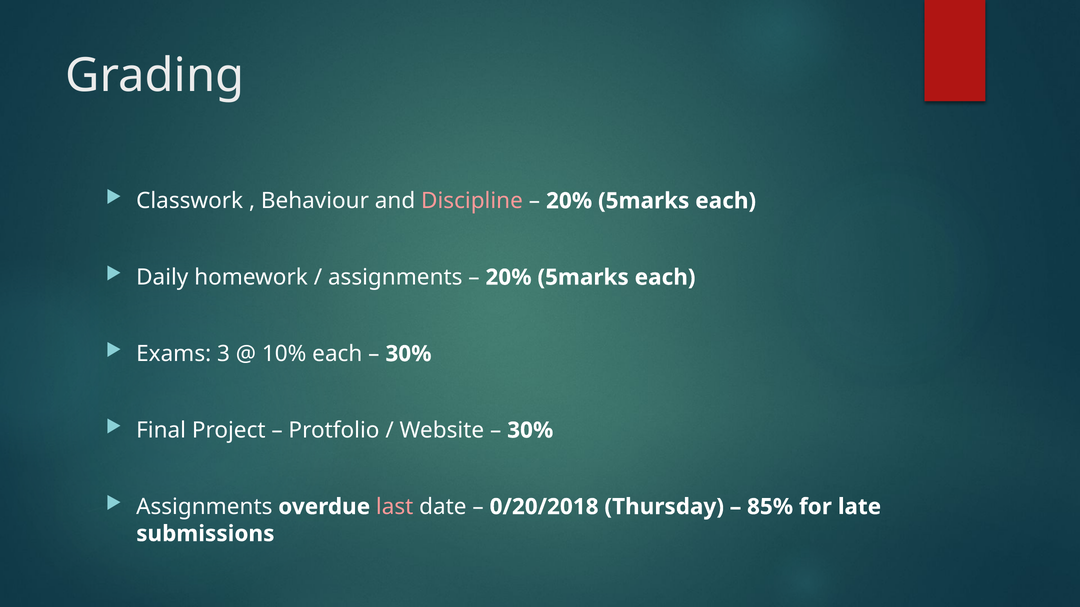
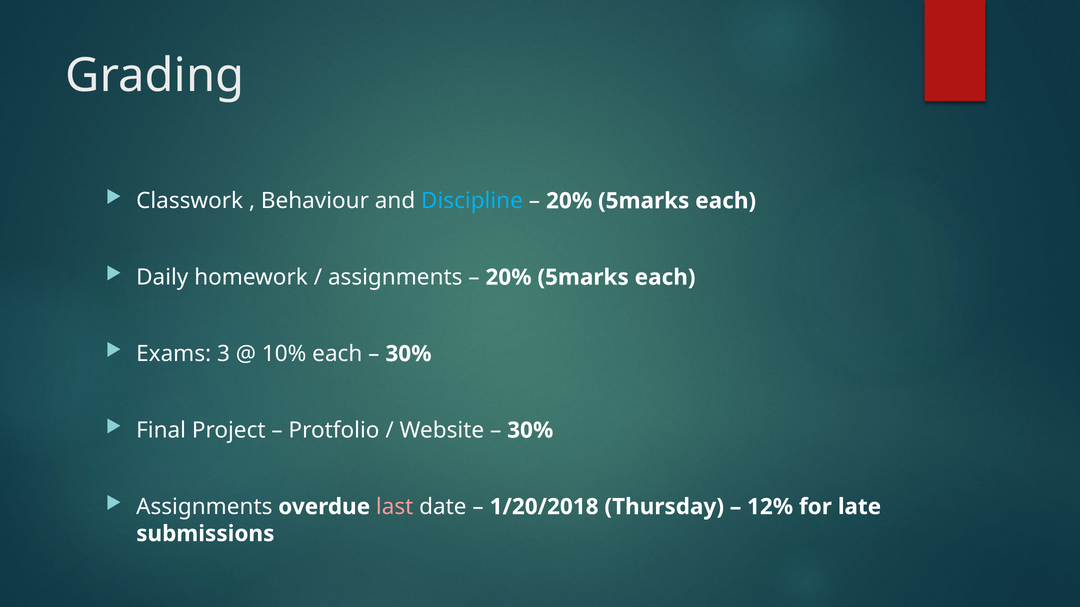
Discipline colour: pink -> light blue (472, 201)
0/20/2018: 0/20/2018 -> 1/20/2018 (544, 507)
85%: 85% -> 12% (770, 507)
